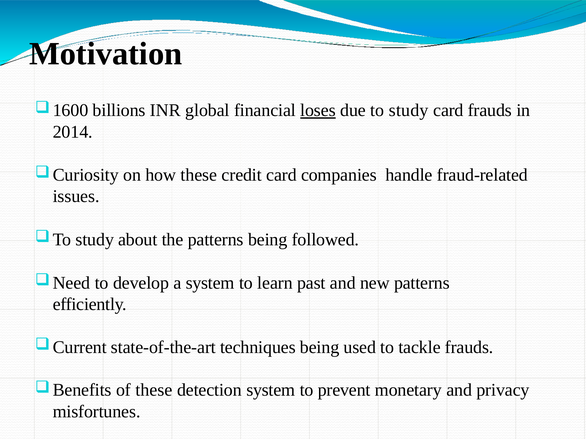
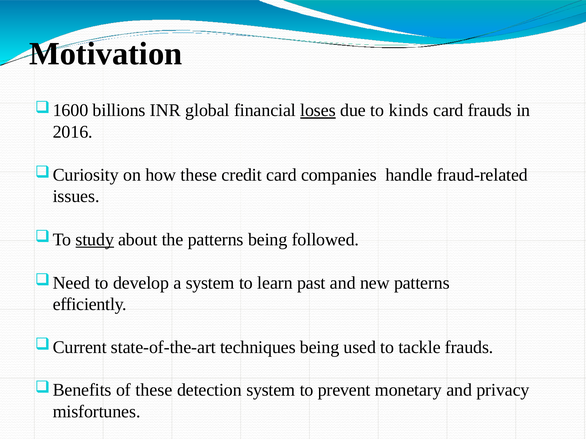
to study: study -> kinds (409, 110)
2014: 2014 -> 2016 (73, 132)
study underline: none -> present (95, 240)
